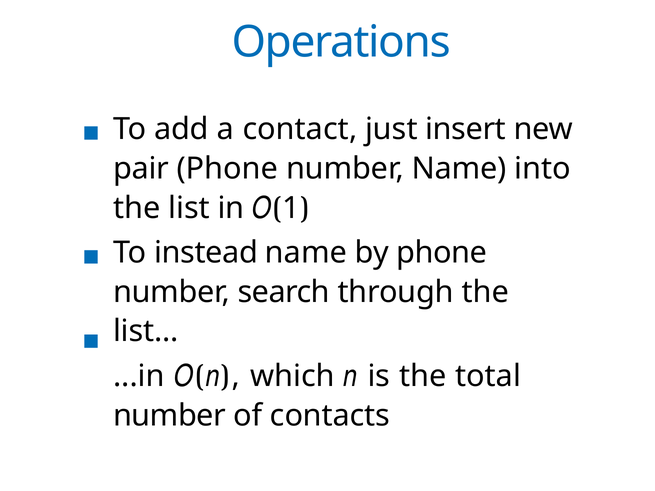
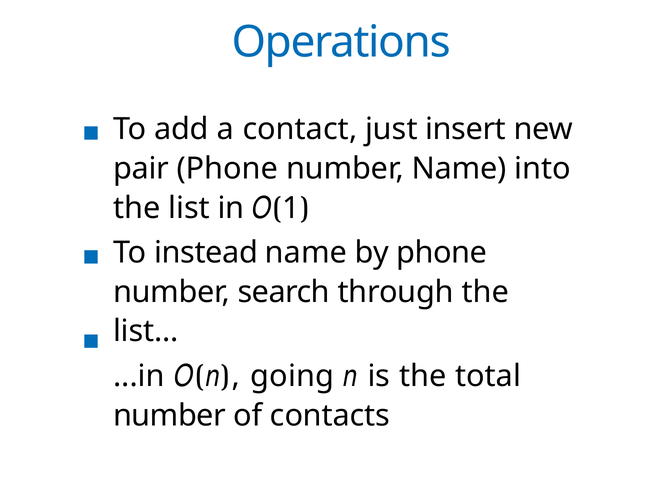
which: which -> going (292, 377)
